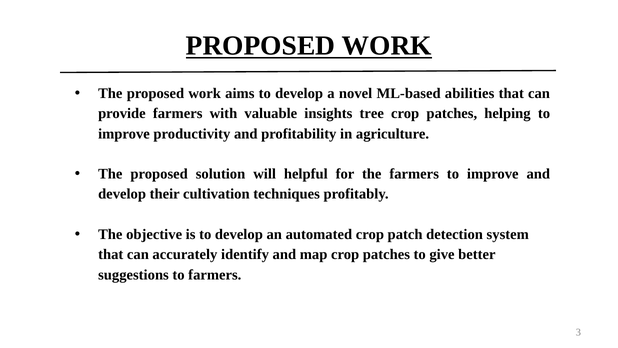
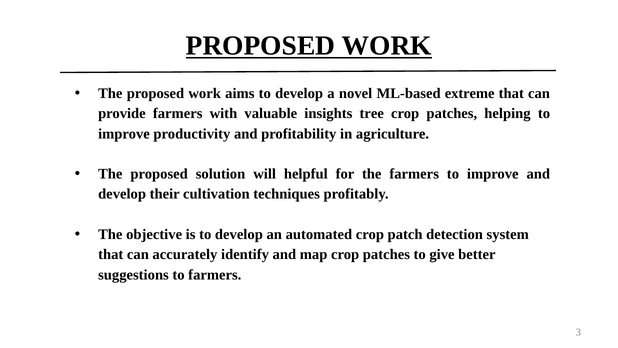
abilities: abilities -> extreme (470, 93)
